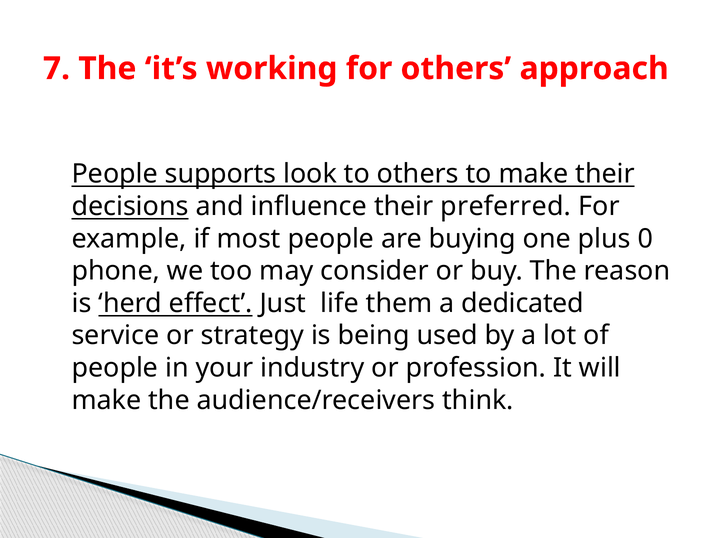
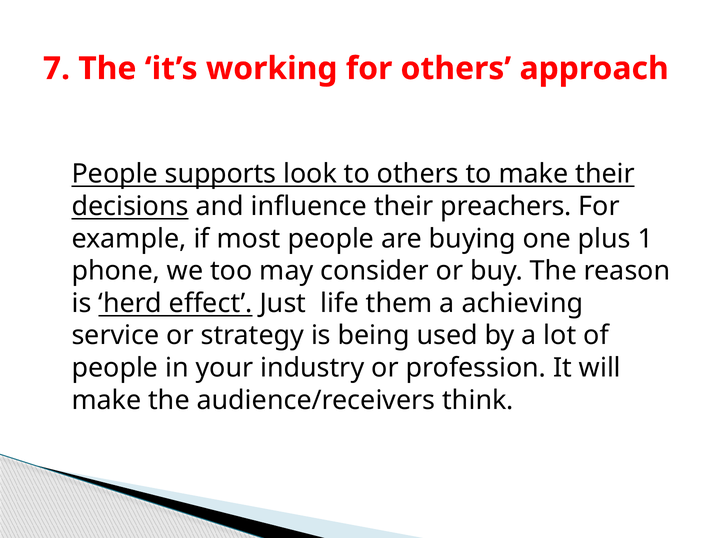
preferred: preferred -> preachers (506, 206)
0: 0 -> 1 (645, 239)
dedicated: dedicated -> achieving (522, 303)
